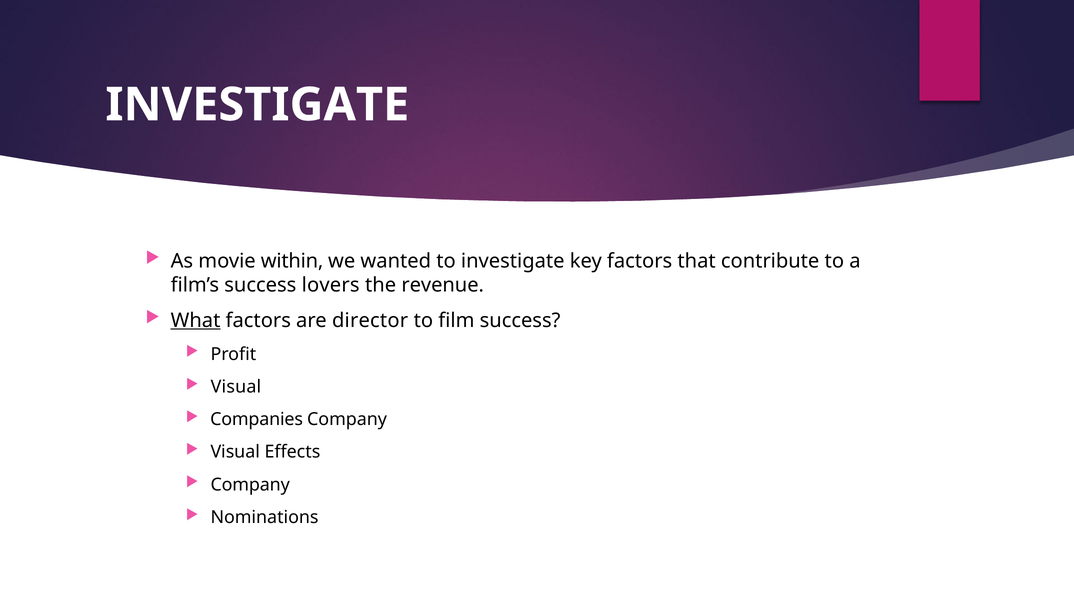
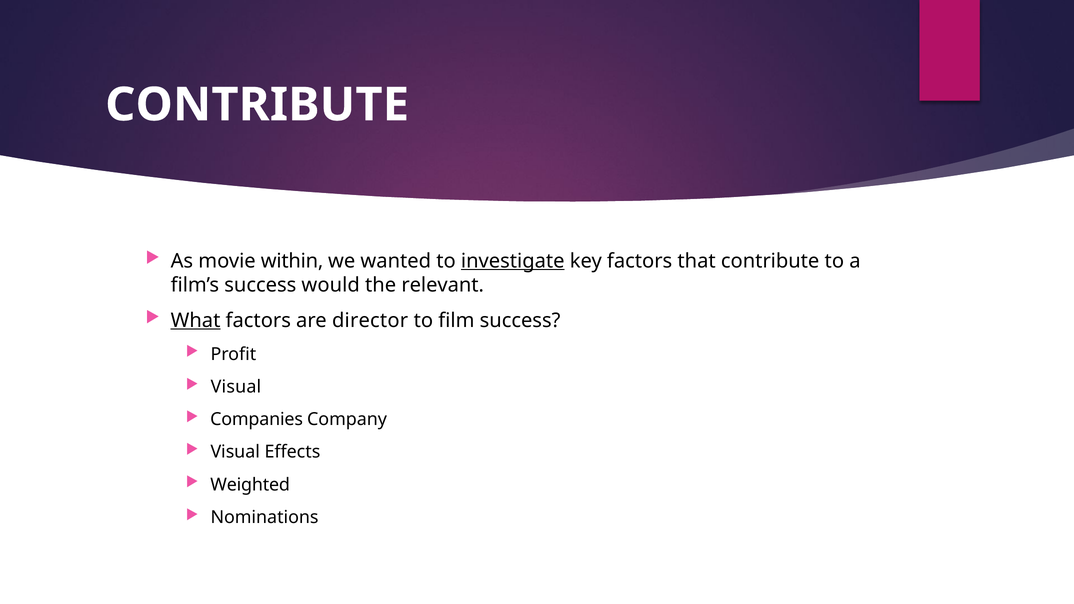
INVESTIGATE: INVESTIGATE -> CONTRIBUTE (257, 105)
investigate underline: none -> present (513, 261)
lovers: lovers -> would (331, 285)
revenue: revenue -> relevant (443, 285)
Company: Company -> Weighted (250, 485)
